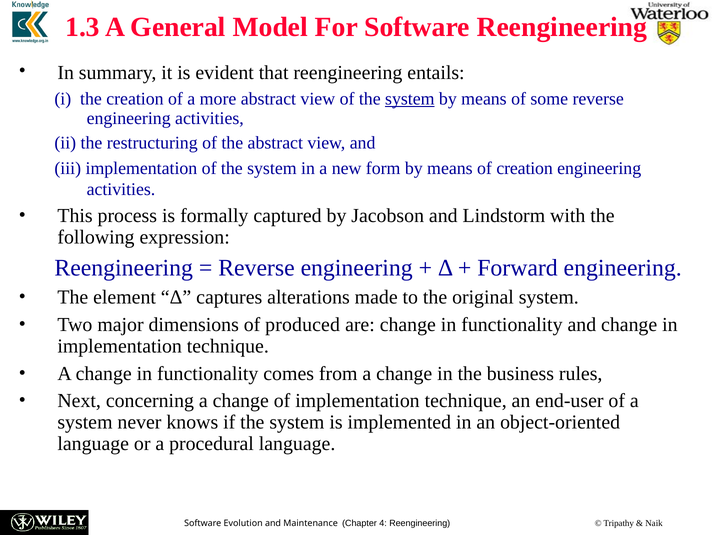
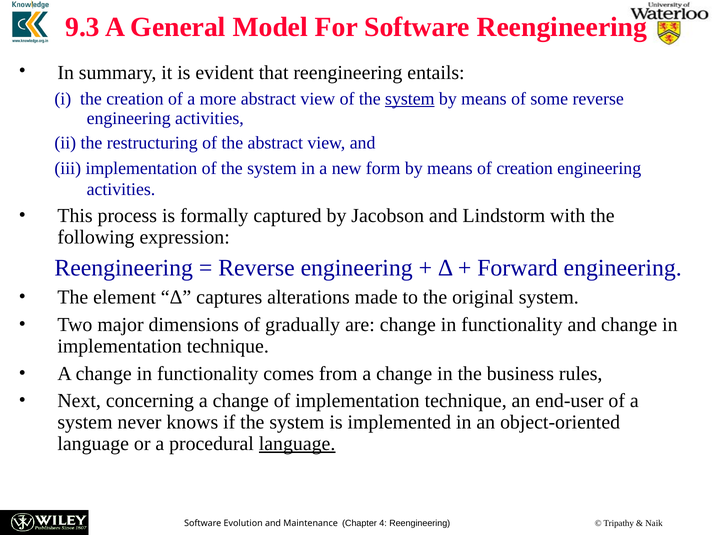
1.3: 1.3 -> 9.3 (82, 27)
produced: produced -> gradually (303, 325)
language underline: none -> present (297, 443)
